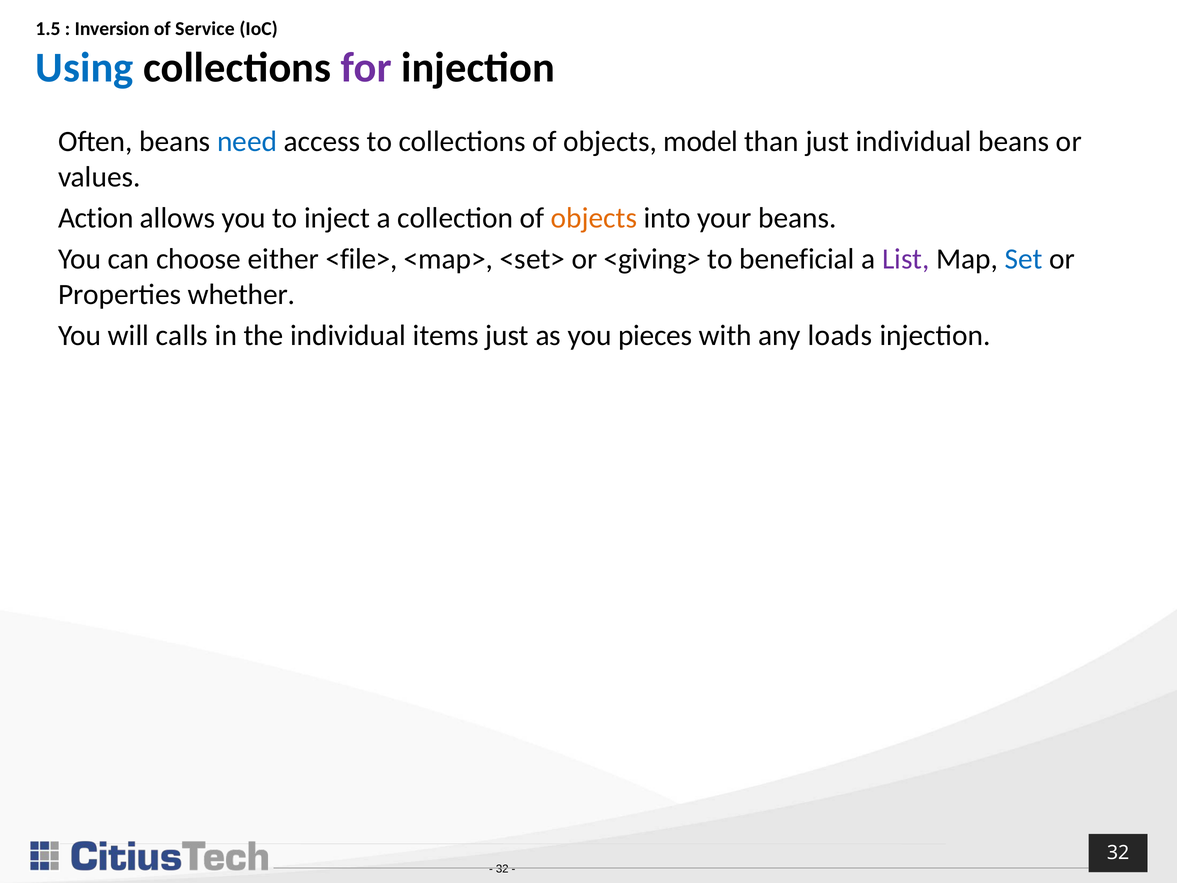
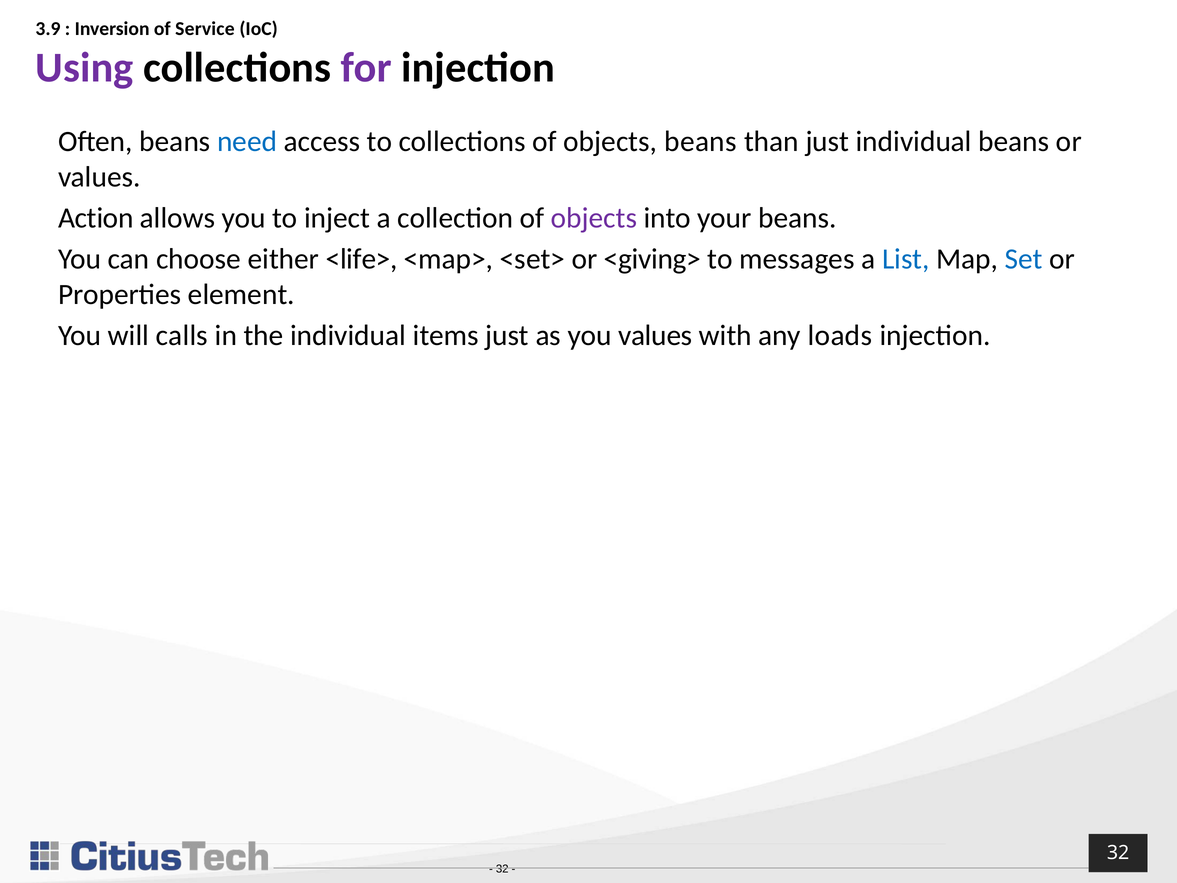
1.5: 1.5 -> 3.9 (48, 29)
Using colour: blue -> purple (84, 68)
objects model: model -> beans (700, 141)
objects colour: orange -> purple (594, 218)
<file>: <file> -> <life> (362, 259)
beneficial: beneficial -> messages (797, 259)
List colour: purple -> blue (906, 259)
whether: whether -> element (241, 294)
you pieces: pieces -> values (655, 336)
